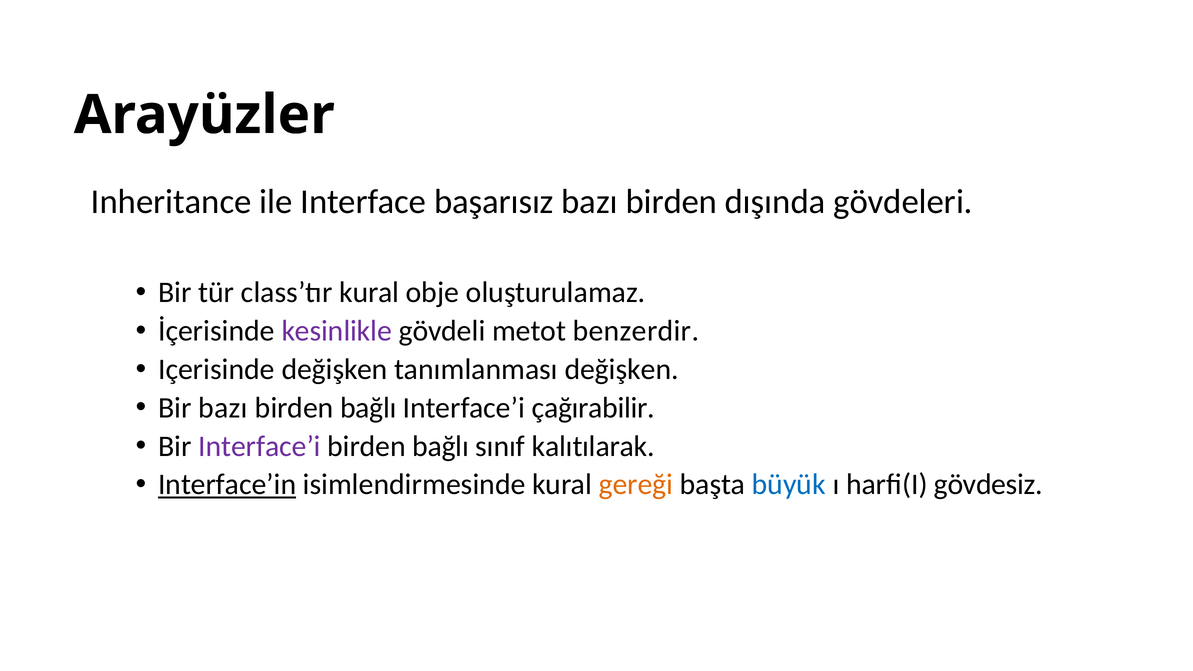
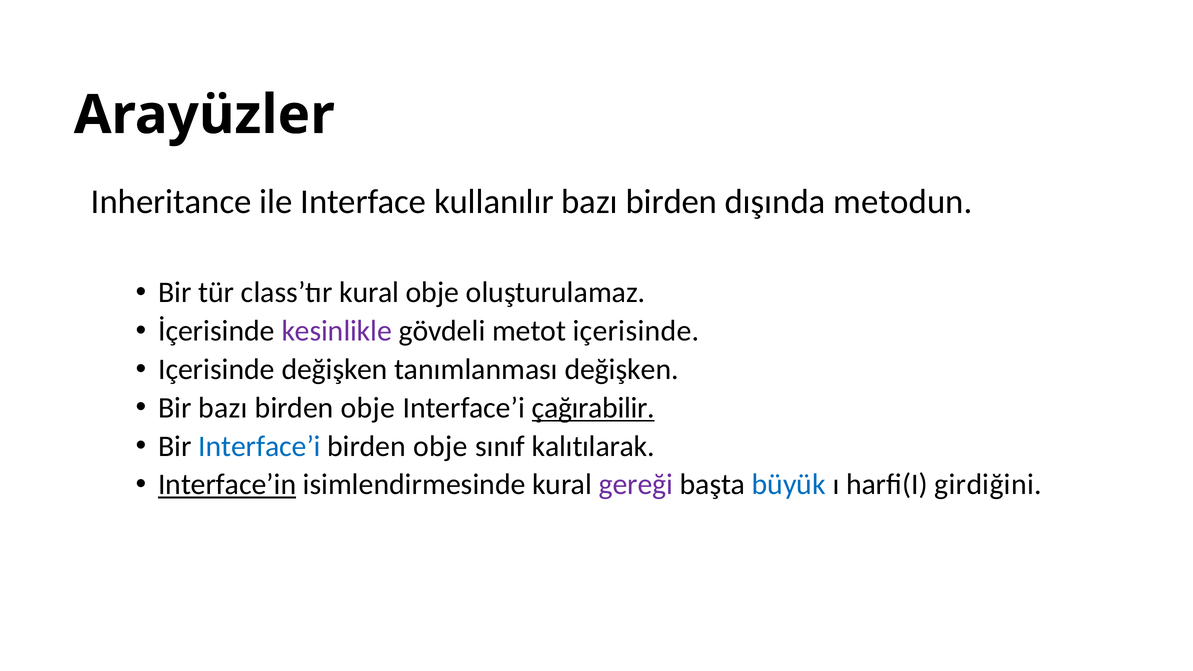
başarısız: başarısız -> kullanılır (494, 202)
gövdeleri: gövdeleri -> metodun (903, 202)
metot benzerdir: benzerdir -> içerisinde (636, 331)
bağlı: bağlı -> obje (368, 408)
çağırabilir underline: none -> present (593, 408)
Interface’i colour: purple -> blue (259, 446)
bağlı: bağlı -> obje (440, 446)
gereği colour: orange -> purple (636, 485)
gövdesiz: gövdesiz -> girdiğini (988, 485)
